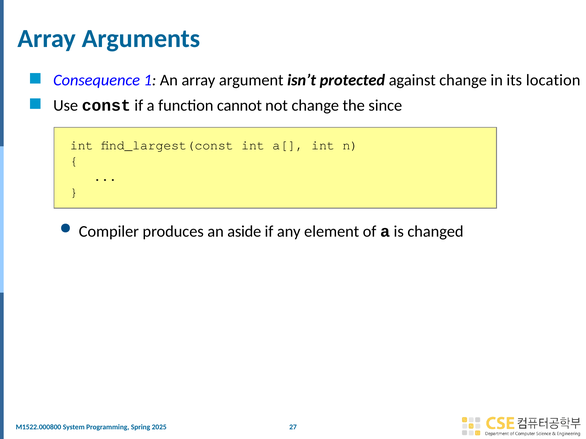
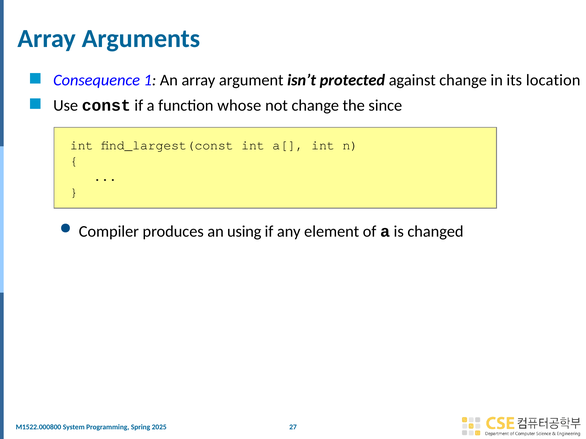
cannot: cannot -> whose (239, 106)
aside: aside -> using (244, 232)
